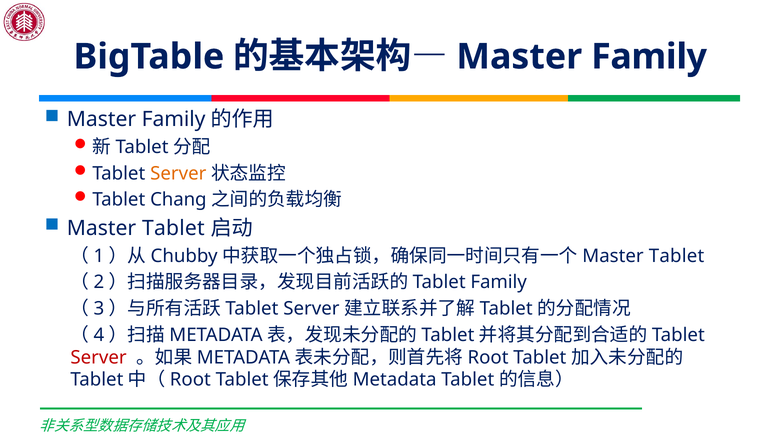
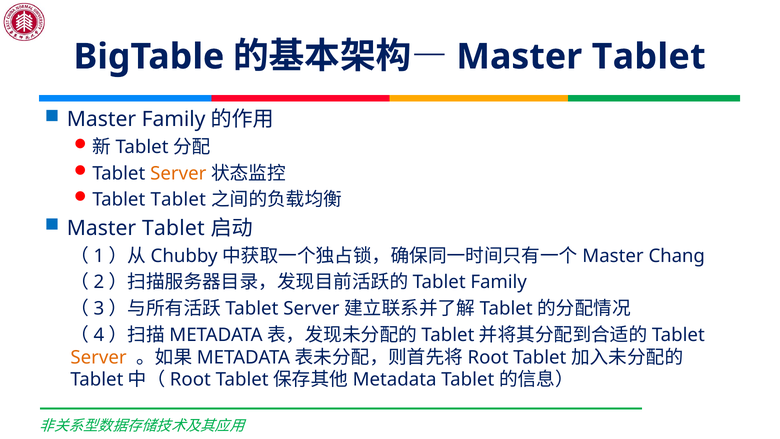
Family: Family -> Tablet (649, 57)
Tablet Chang: Chang -> Tablet (178, 200)
Tablet: Tablet -> Chang (677, 256)
Server colour: red -> orange (99, 357)
